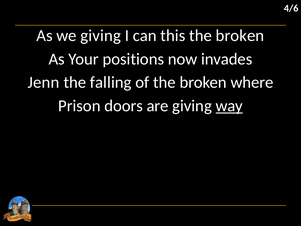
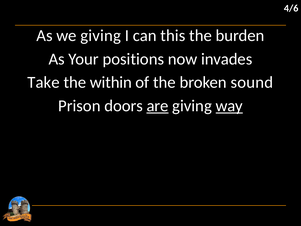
broken: broken -> burden (240, 36)
Jenn: Jenn -> Take (43, 82)
falling: falling -> within (111, 82)
where: where -> sound (252, 82)
are underline: none -> present (158, 106)
